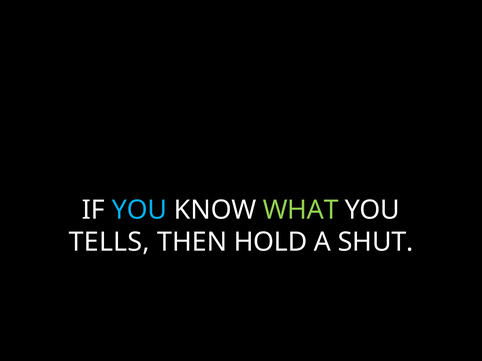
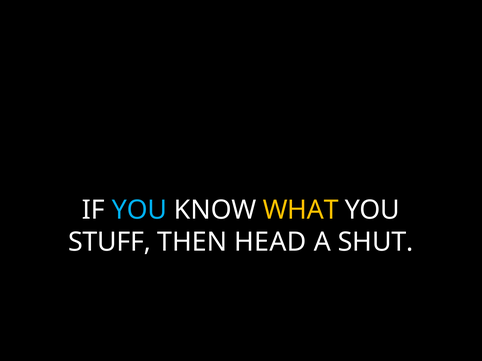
WHAT colour: light green -> yellow (301, 210)
TELLS: TELLS -> STUFF (110, 242)
HOLD: HOLD -> HEAD (270, 242)
